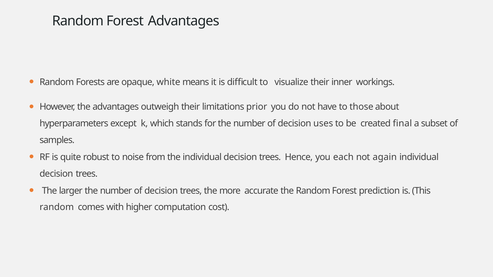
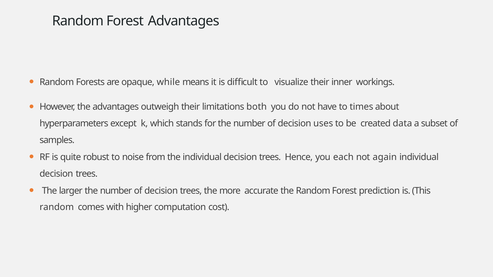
white: white -> while (168, 82)
prior: prior -> both (257, 107)
those: those -> times (361, 107)
final: final -> data (402, 124)
